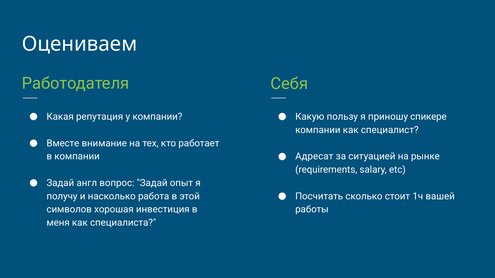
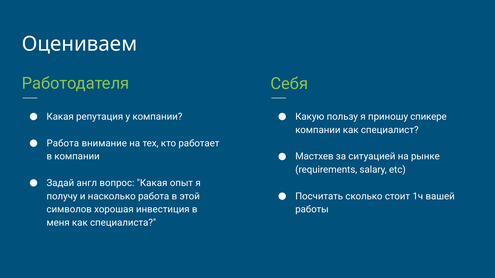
Вместе: Вместе -> Работа (63, 143)
Адресат: Адресат -> Мастхев (314, 157)
вопрос Задай: Задай -> Какая (152, 183)
